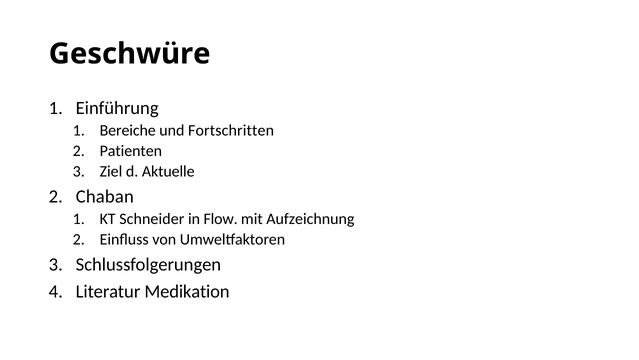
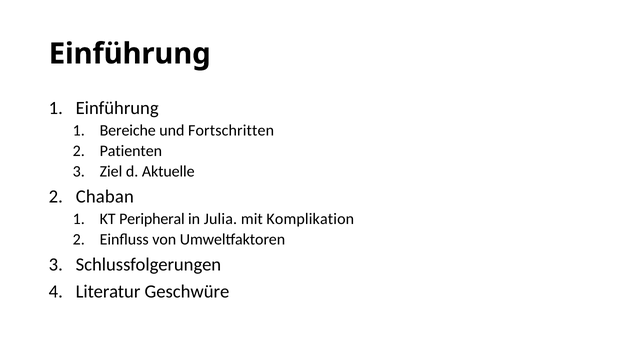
Geschwüre: Geschwüre -> Einführung (130, 54)
Schneider: Schneider -> Peripheral (152, 218)
Flow: Flow -> Julia (220, 218)
Aufzeichnung: Aufzeichnung -> Komplikation (310, 218)
Medikation: Medikation -> Geschwüre (187, 291)
